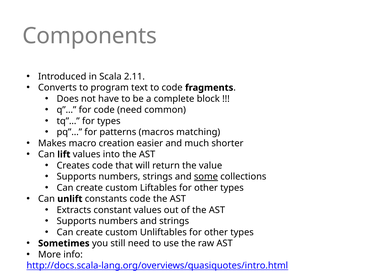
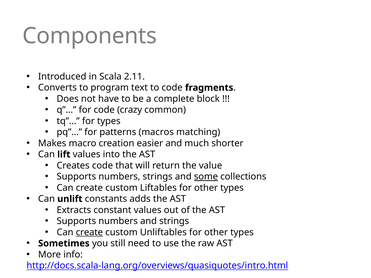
code need: need -> crazy (130, 110)
constants code: code -> adds (140, 199)
create underline: none -> present (89, 232)
